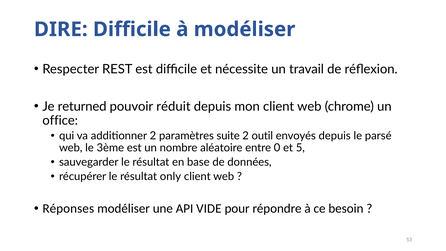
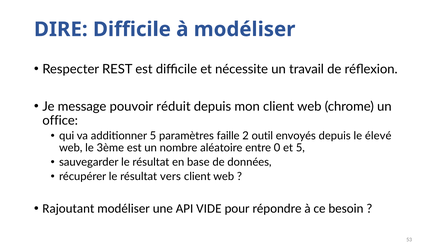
returned: returned -> message (82, 106)
additionner 2: 2 -> 5 (153, 136)
suite: suite -> faille (228, 136)
parsé: parsé -> élevé (378, 136)
only: only -> vers (170, 176)
Réponses: Réponses -> Rajoutant (68, 209)
